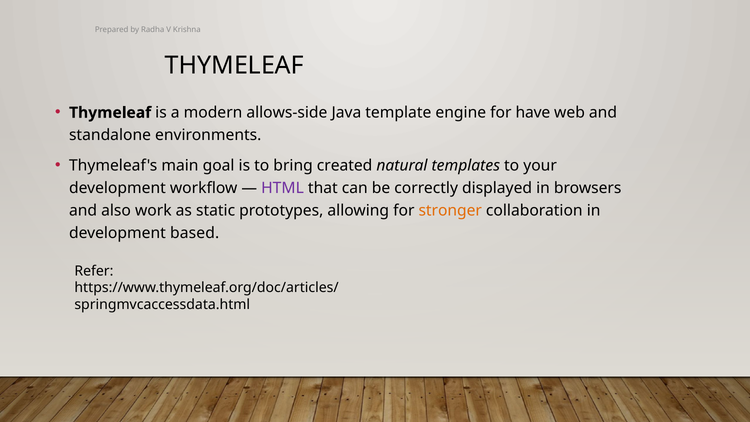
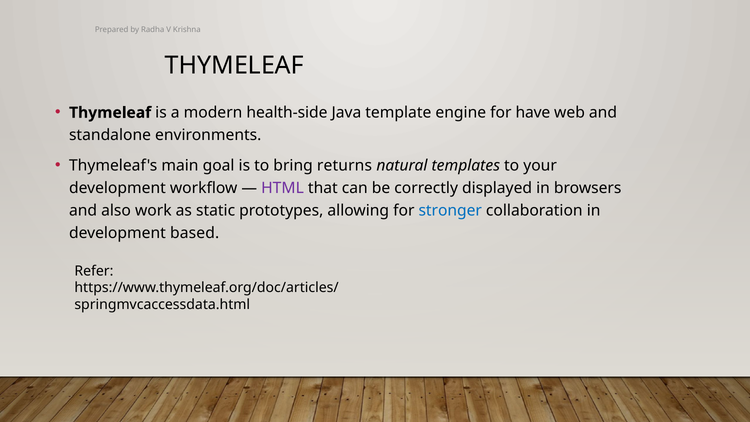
allows-side: allows-side -> health-side (287, 113)
created: created -> returns (344, 165)
stronger colour: orange -> blue (450, 210)
